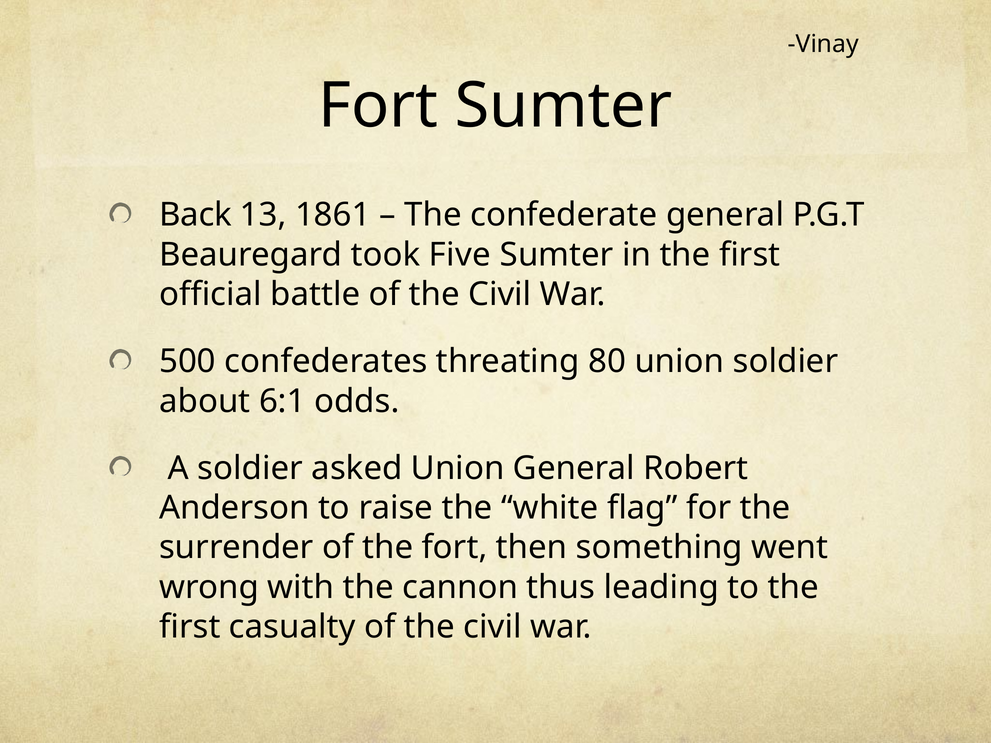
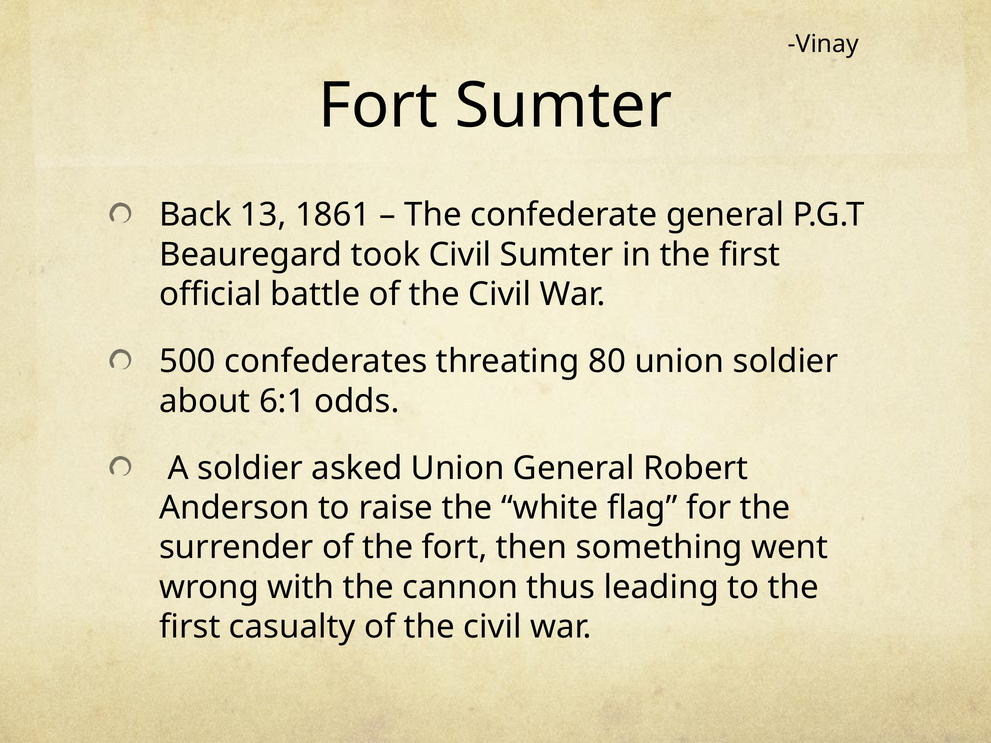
took Five: Five -> Civil (460, 255)
